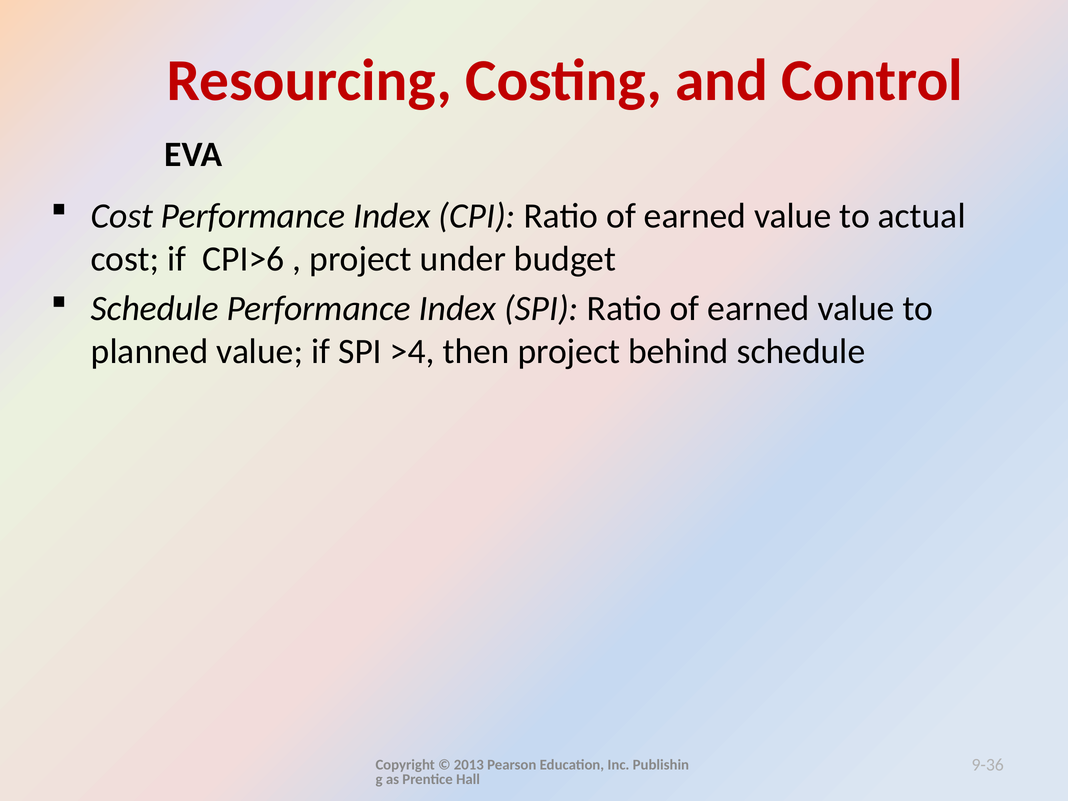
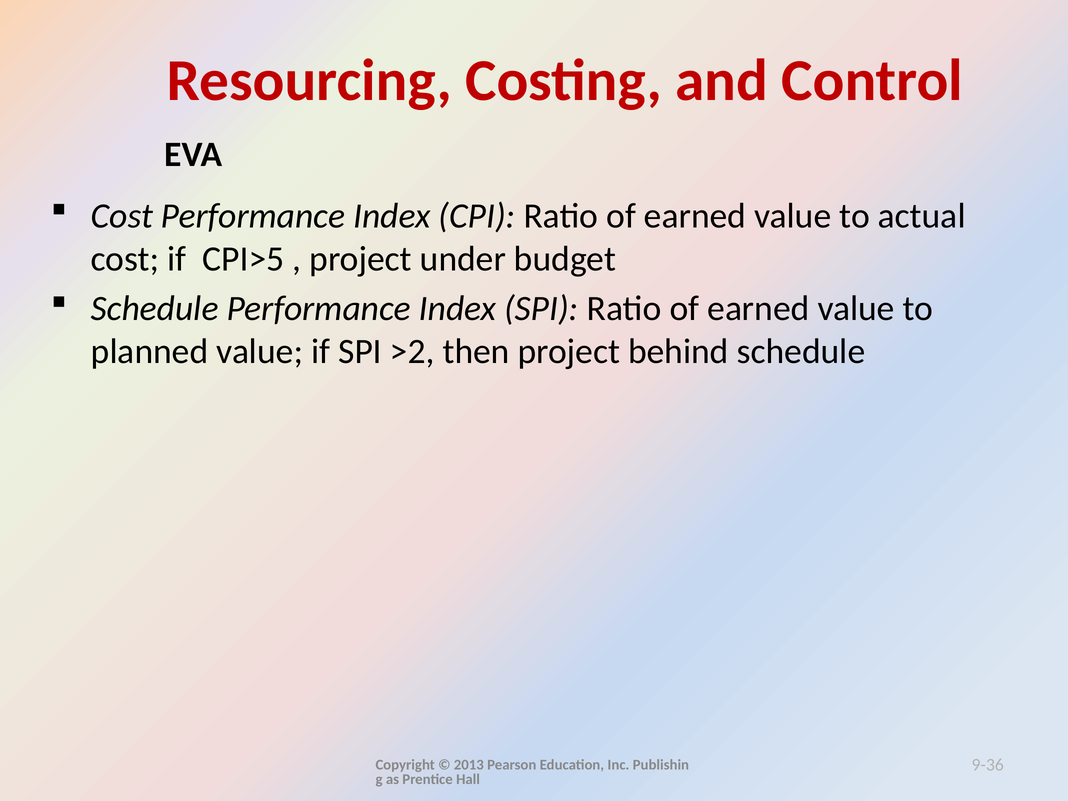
CPI>6: CPI>6 -> CPI>5 (243, 259)
>4: >4 -> >2 (412, 351)
